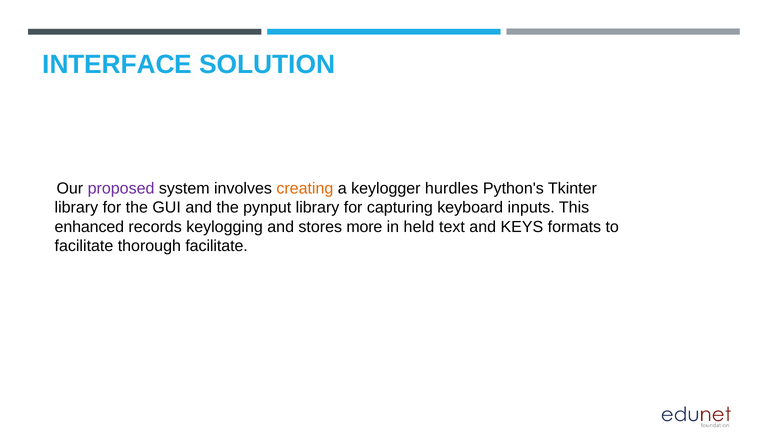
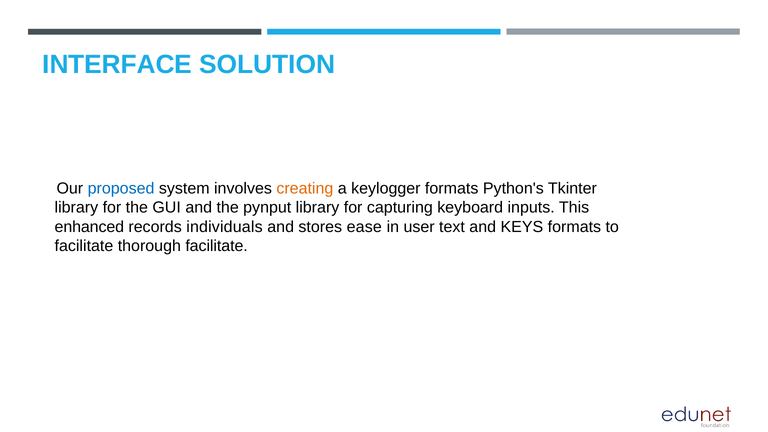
proposed colour: purple -> blue (121, 188)
keylogger hurdles: hurdles -> formats (452, 188)
keylogging: keylogging -> individuals (224, 227)
more: more -> ease (364, 227)
held: held -> user (419, 227)
